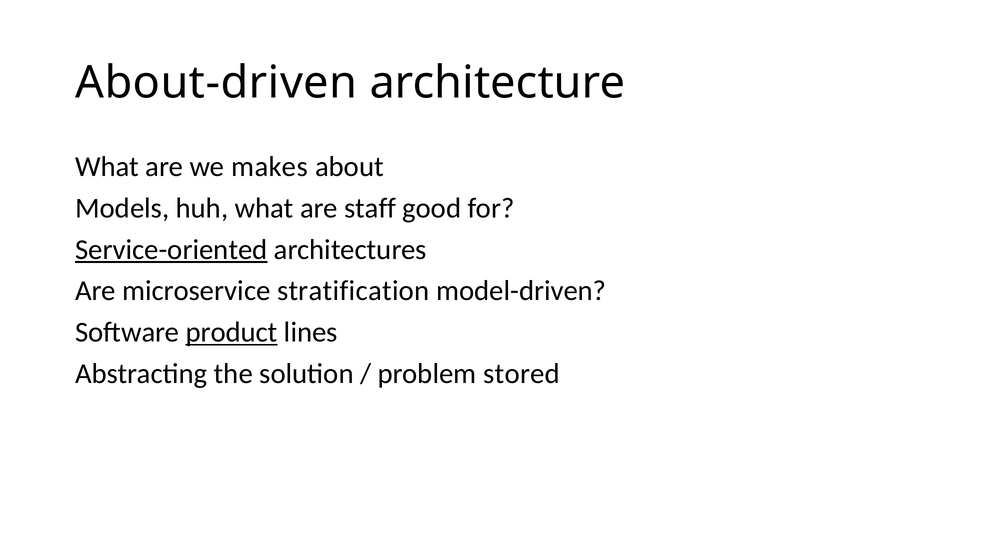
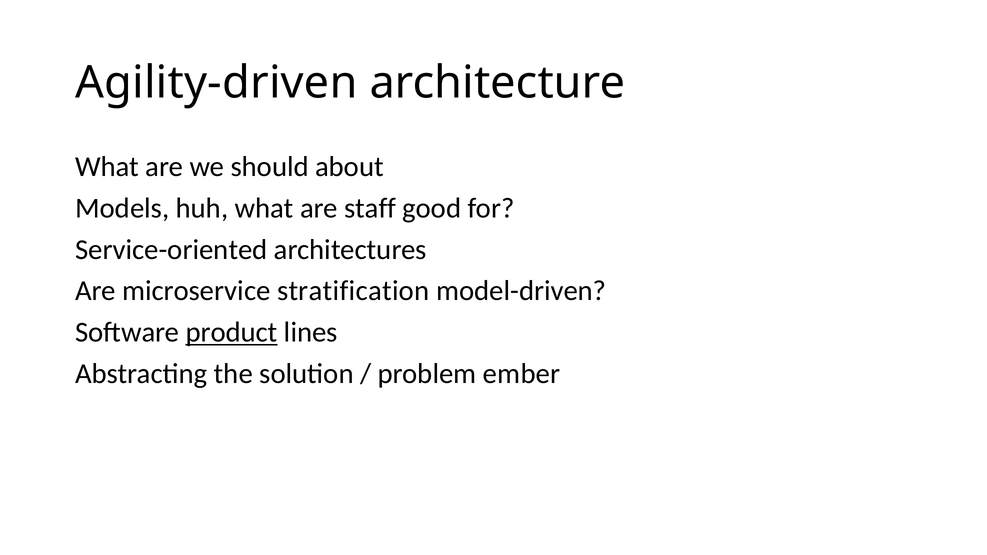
About-driven: About-driven -> Agility-driven (216, 83)
makes: makes -> should (270, 167)
Service-oriented underline: present -> none (171, 250)
stored: stored -> ember (522, 374)
